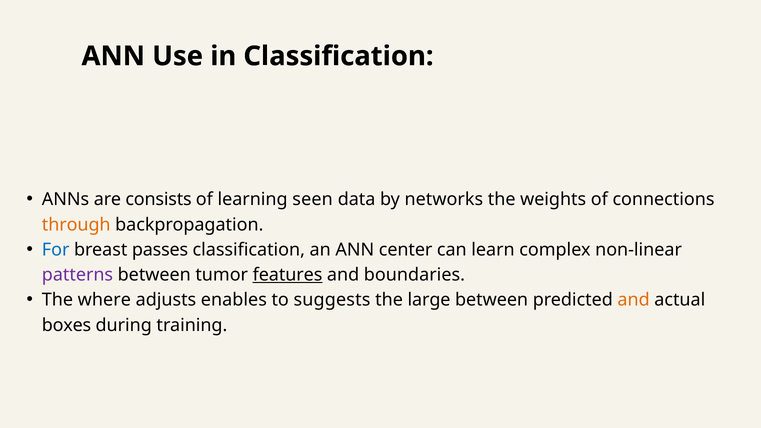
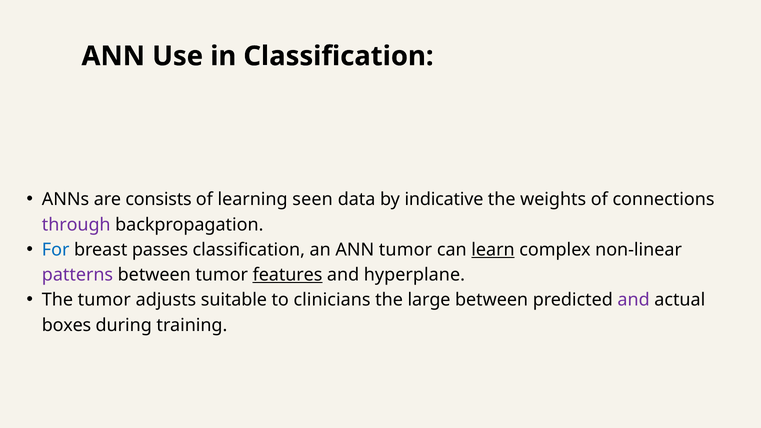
networks: networks -> indicative (444, 199)
through colour: orange -> purple (76, 225)
ANN center: center -> tumor (405, 250)
learn underline: none -> present (493, 250)
boundaries: boundaries -> hyperplane (414, 275)
The where: where -> tumor (104, 300)
enables: enables -> suitable (234, 300)
suggests: suggests -> clinicians (332, 300)
and colour: orange -> purple (634, 300)
